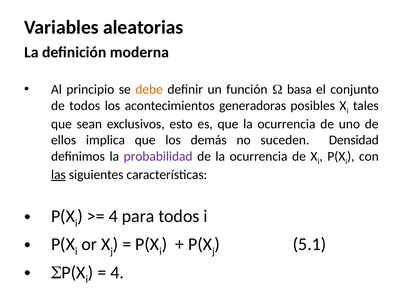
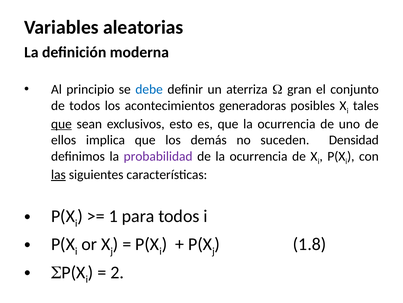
debe colour: orange -> blue (149, 89)
función: función -> aterriza (247, 89)
basa: basa -> gran (299, 89)
que underline: none -> present (61, 124)
4: 4 -> 1 (113, 216)
5.1: 5.1 -> 1.8 (310, 244)
4: 4 -> 2 (117, 272)
